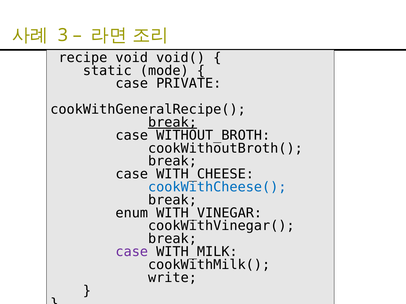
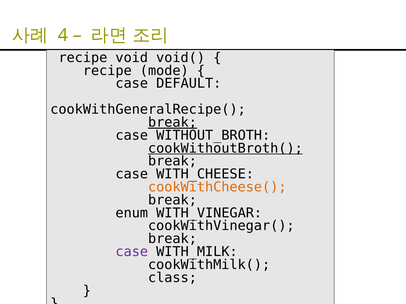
3: 3 -> 4 (63, 35)
static: static -> recipe (107, 71)
PRIVATE: PRIVATE -> DEFAULT (189, 84)
cookWithoutBroth( underline: none -> present (225, 148)
cookWithCheese( colour: blue -> orange (217, 187)
write: write -> class (172, 278)
